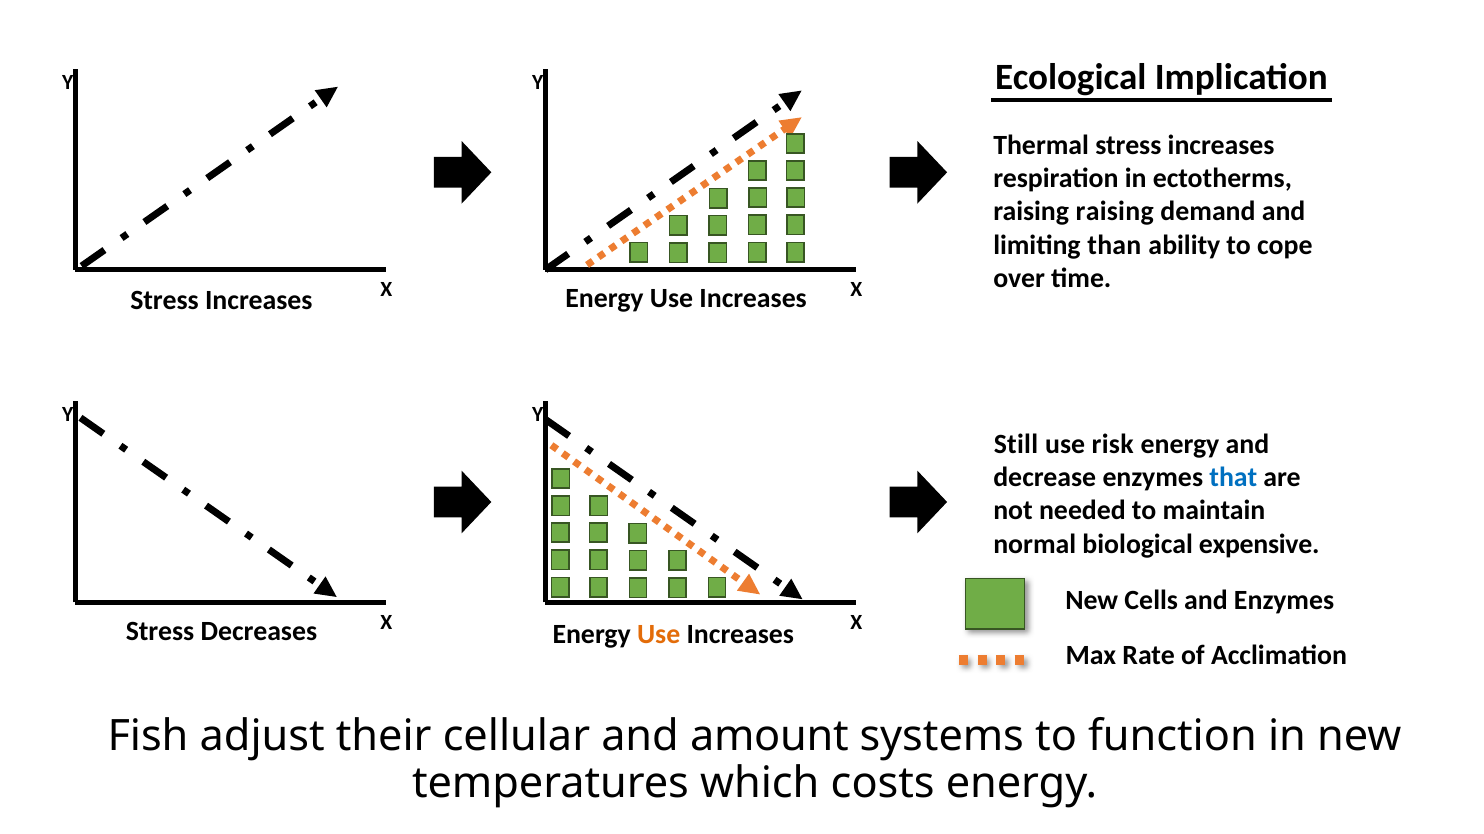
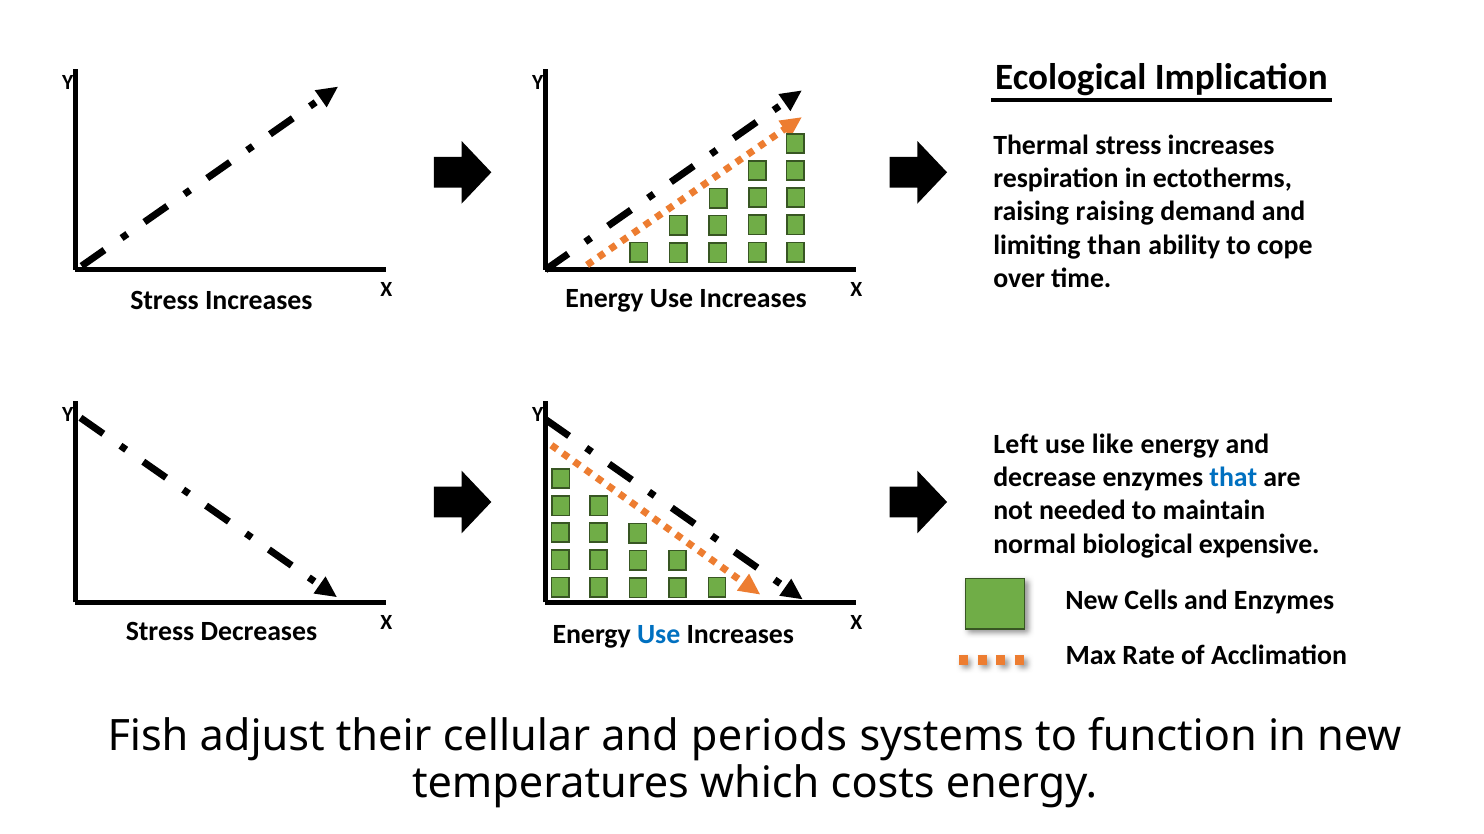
Still: Still -> Left (1016, 444)
risk: risk -> like (1113, 444)
Use colour: orange -> blue (659, 635)
amount: amount -> periods (769, 737)
